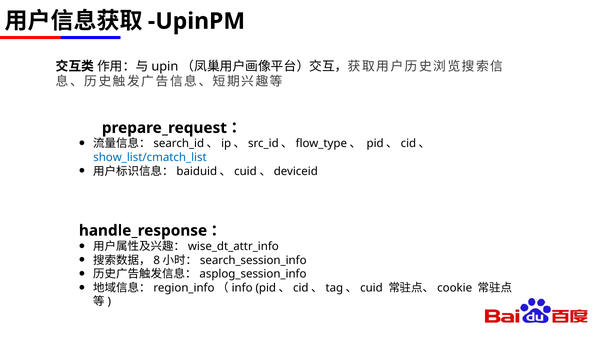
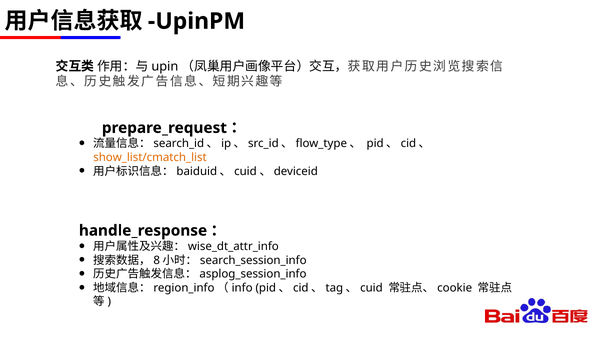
show_list/cmatch_list colour: blue -> orange (150, 157)
